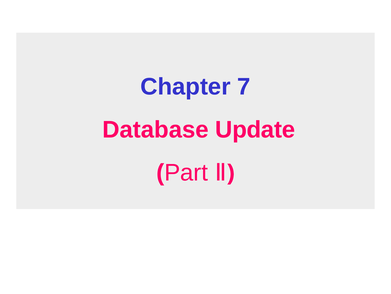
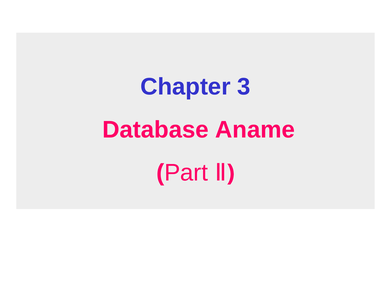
7: 7 -> 3 (244, 86)
Update: Update -> Aname (255, 129)
